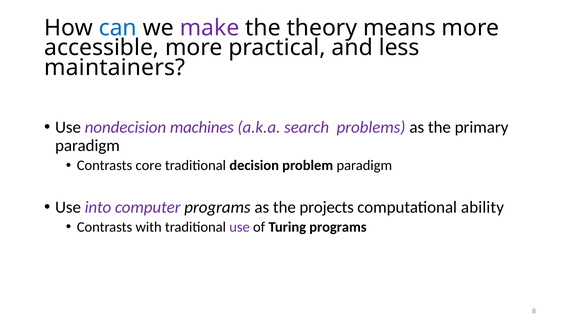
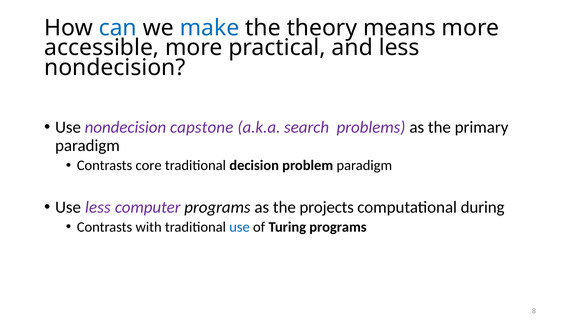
make colour: purple -> blue (210, 28)
maintainers: maintainers -> nondecision (115, 67)
machines: machines -> capstone (202, 127)
Use into: into -> less (98, 207)
ability: ability -> during (483, 207)
use colour: purple -> blue (240, 227)
